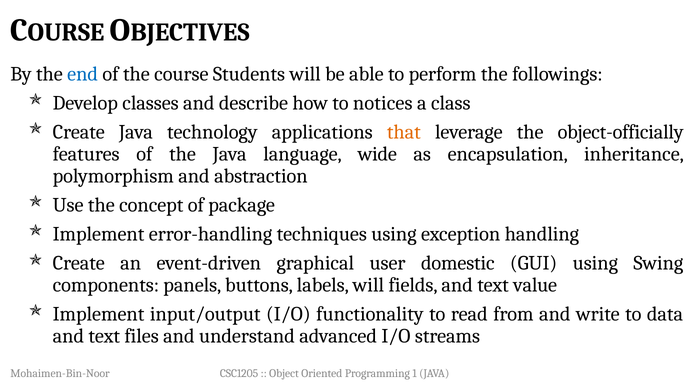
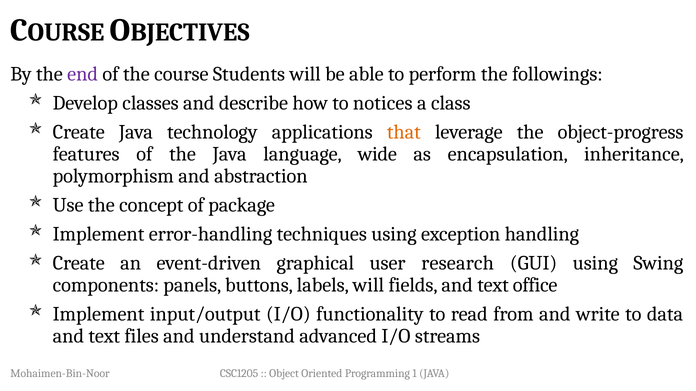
end colour: blue -> purple (83, 74)
object-officially: object-officially -> object-progress (621, 132)
domestic: domestic -> research (458, 264)
value: value -> office (535, 286)
